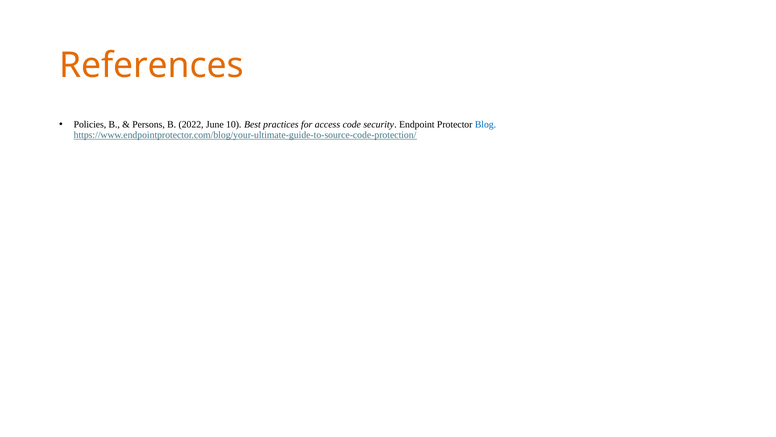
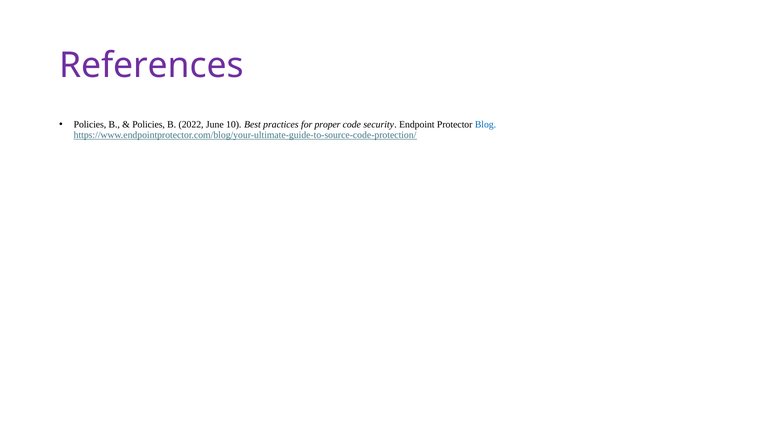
References colour: orange -> purple (151, 65)
Persons: Persons -> Policies (149, 124)
access: access -> proper (328, 124)
